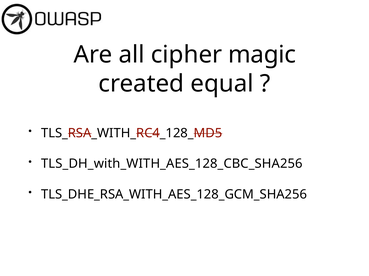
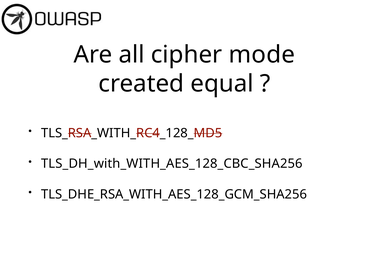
magic: magic -> mode (262, 55)
